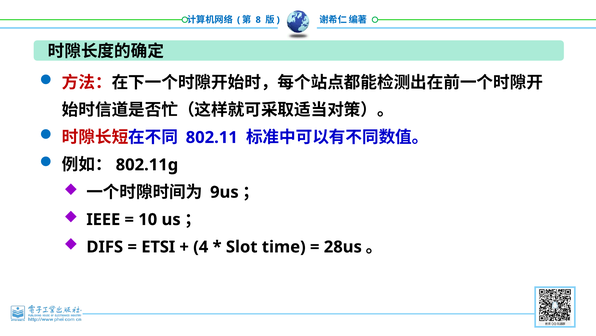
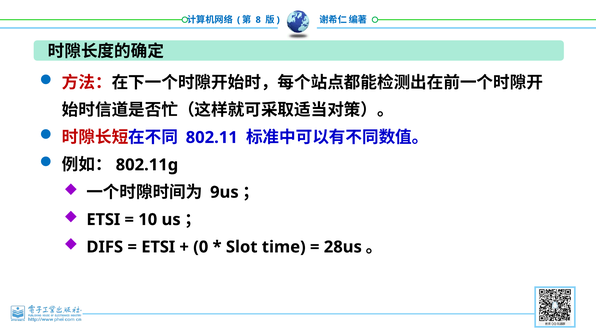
IEEE: IEEE -> ETSI (103, 219)
4: 4 -> 0 (201, 246)
